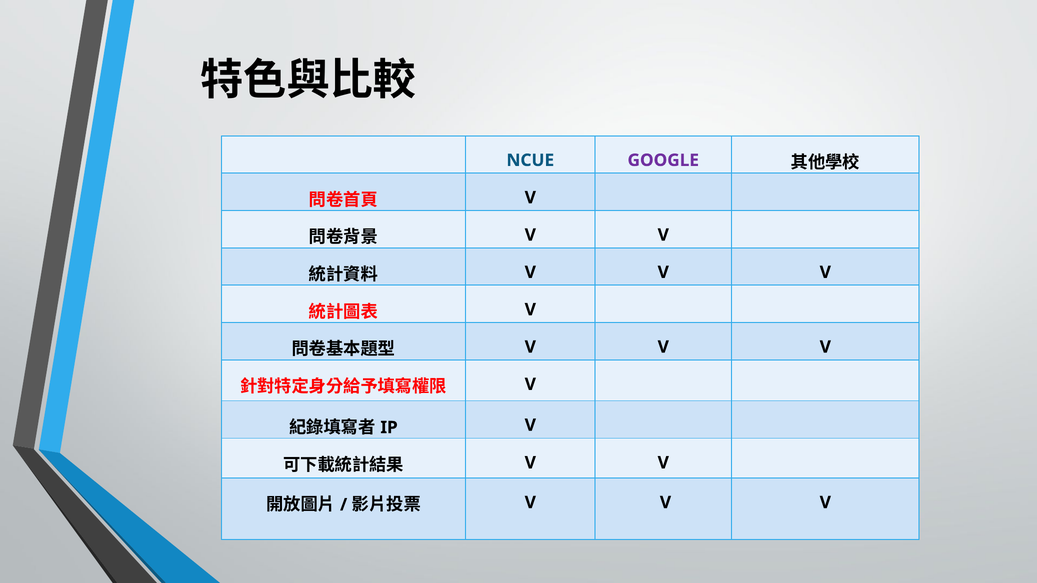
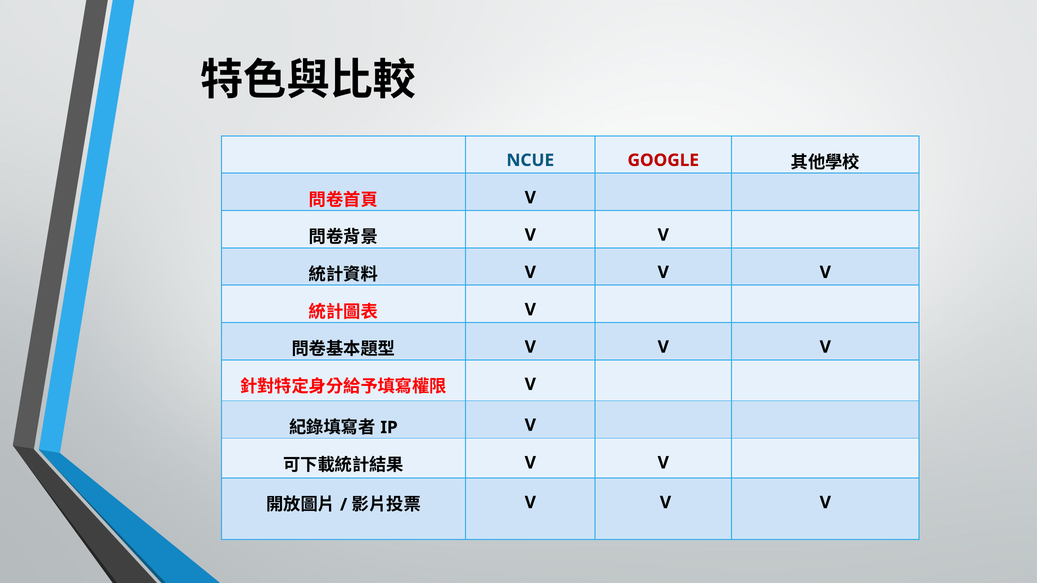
GOOGLE colour: purple -> red (663, 160)
